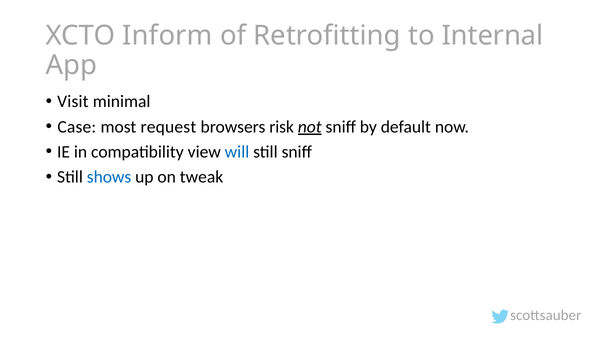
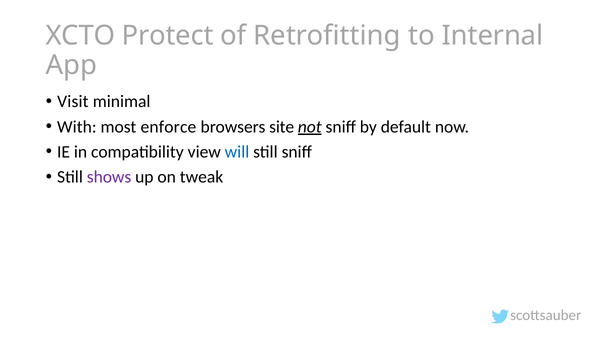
Inform: Inform -> Protect (168, 36)
Case: Case -> With (77, 127)
request: request -> enforce (168, 127)
risk: risk -> site (282, 127)
shows colour: blue -> purple (109, 177)
